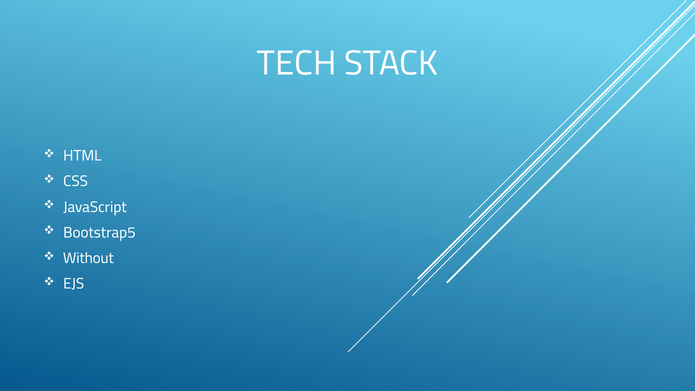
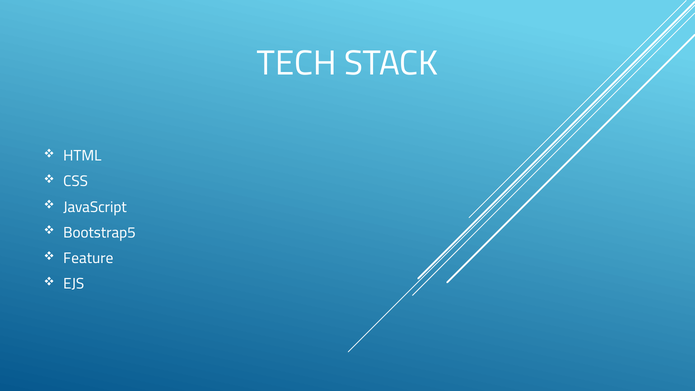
Without: Without -> Feature (88, 258)
